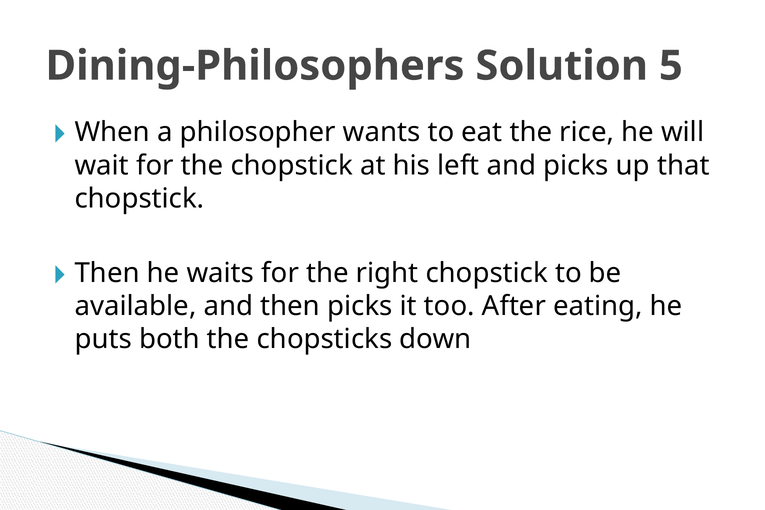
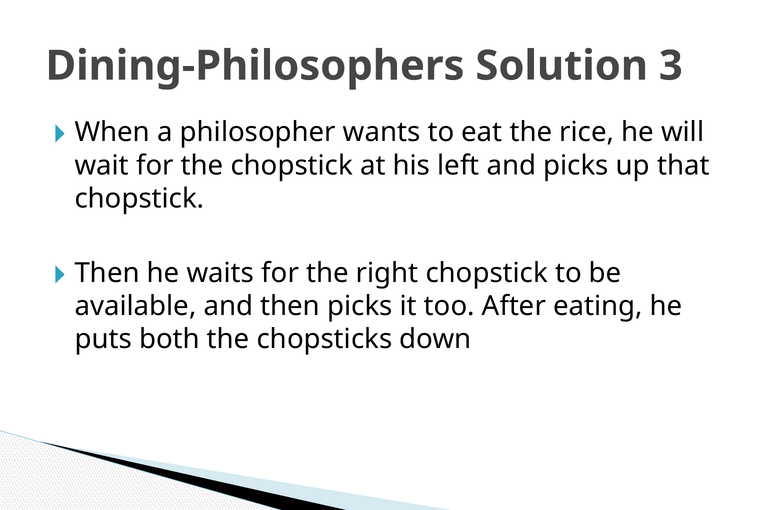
5: 5 -> 3 (671, 66)
